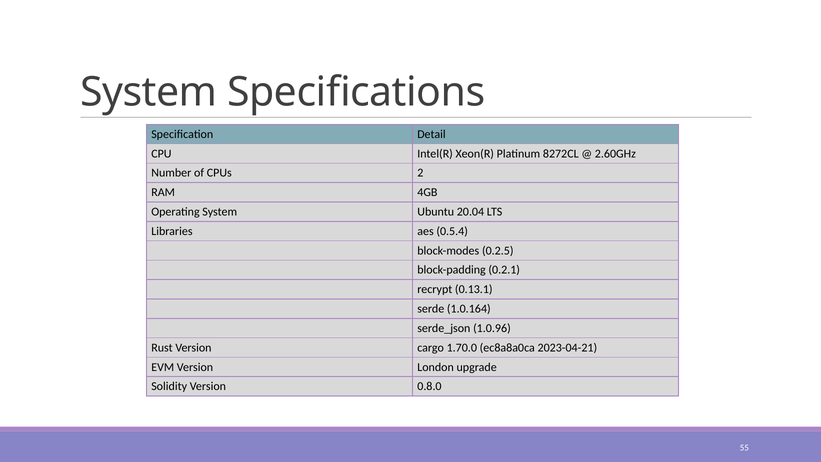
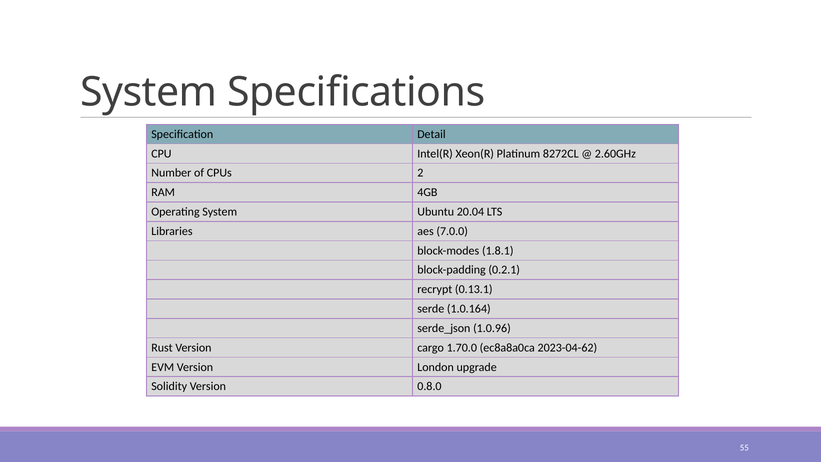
0.5.4: 0.5.4 -> 7.0.0 (452, 231)
0.2.5: 0.2.5 -> 1.8.1 (498, 251)
2023-04-21: 2023-04-21 -> 2023-04-62 (567, 348)
